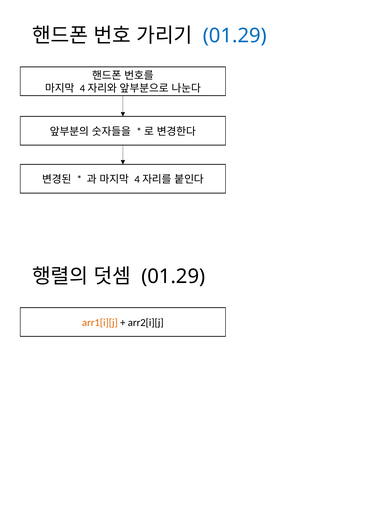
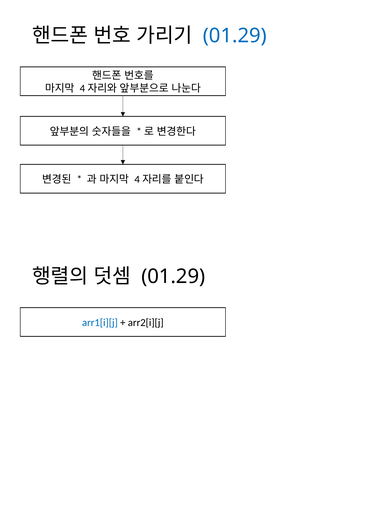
arr1[i][j colour: orange -> blue (100, 323)
